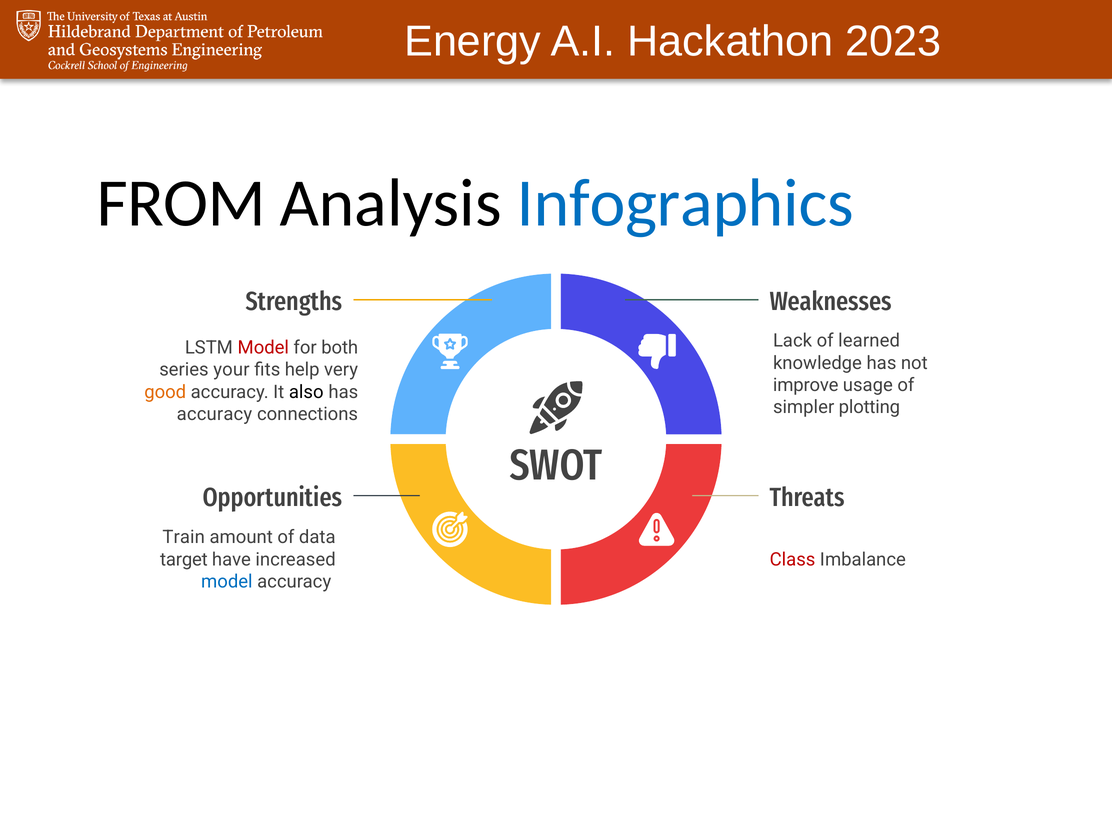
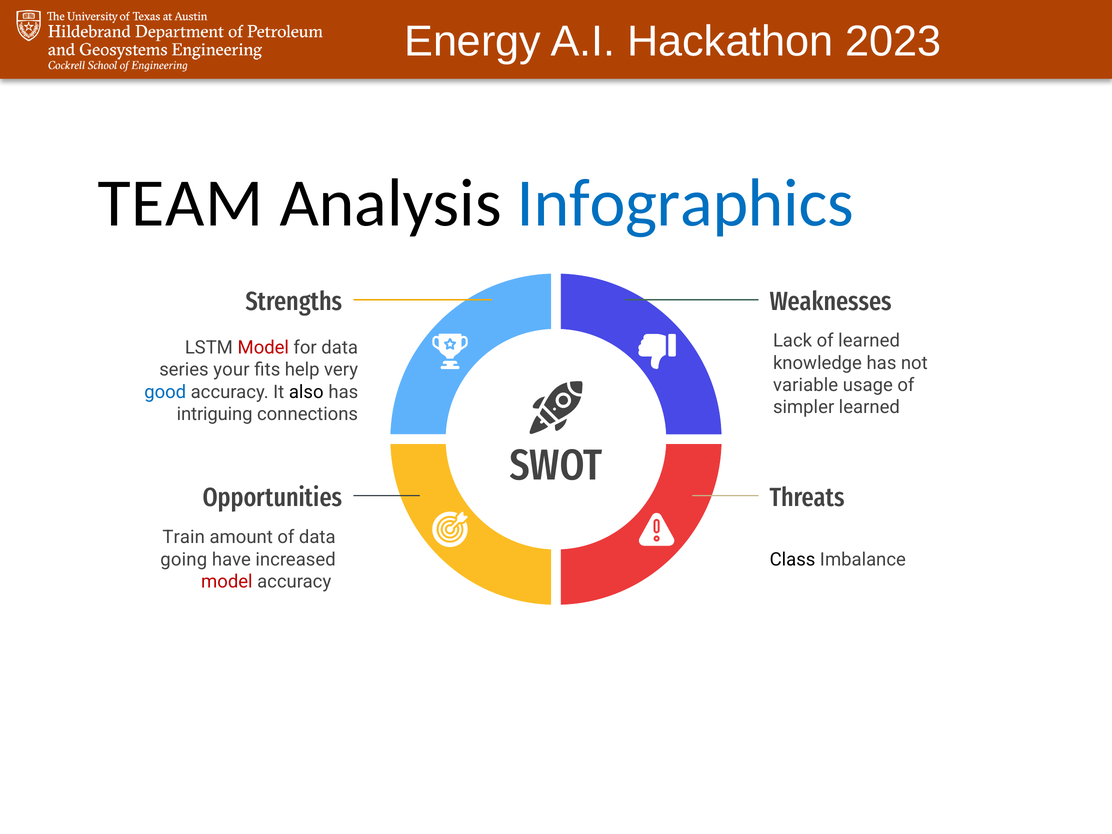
FROM: FROM -> TEAM (180, 204)
for both: both -> data (340, 348)
improve: improve -> variable (806, 385)
good colour: orange -> blue (165, 392)
simpler plotting: plotting -> learned (869, 407)
accuracy: accuracy -> intriguing (215, 414)
target: target -> going (184, 559)
Class colour: red -> black (793, 559)
model colour: blue -> red (227, 582)
